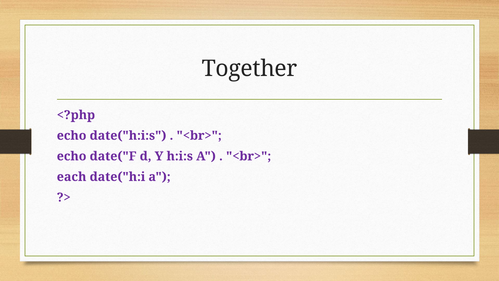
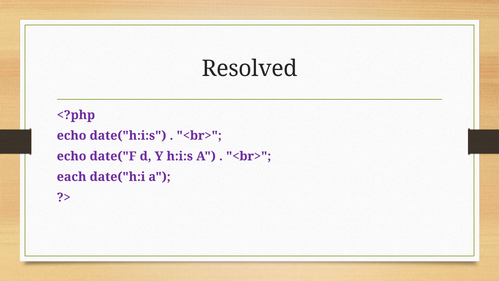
Together: Together -> Resolved (250, 68)
